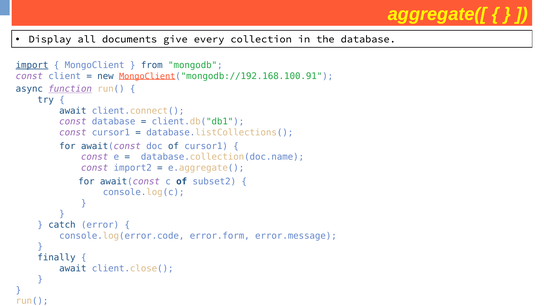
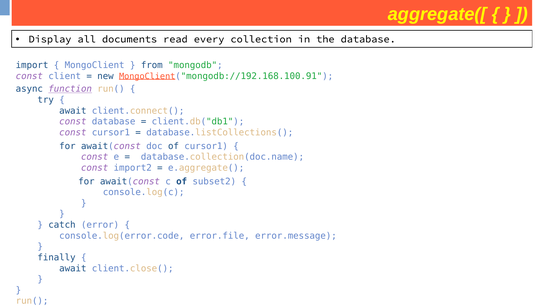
give: give -> read (175, 39)
import underline: present -> none (32, 65)
error.form: error.form -> error.file (220, 236)
